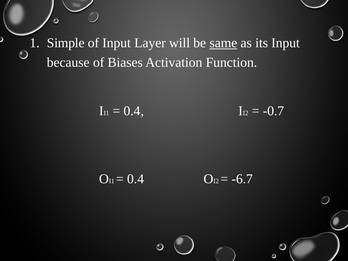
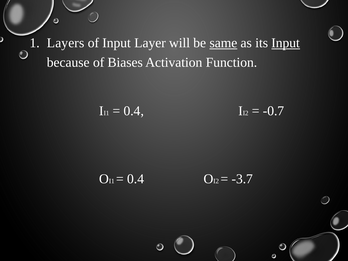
Simple: Simple -> Layers (66, 43)
Input underline: none -> present (286, 43)
-6.7: -6.7 -> -3.7 (242, 179)
